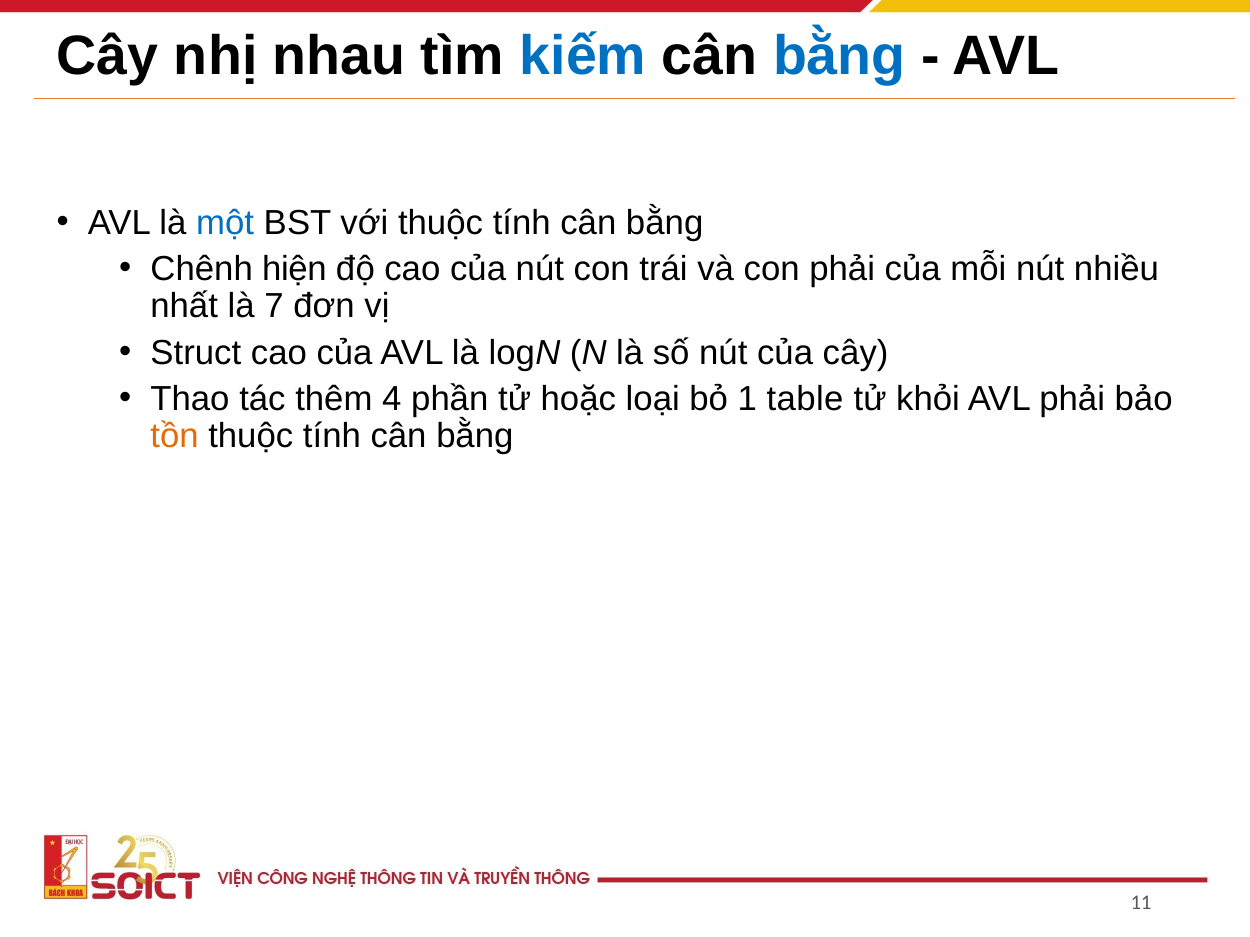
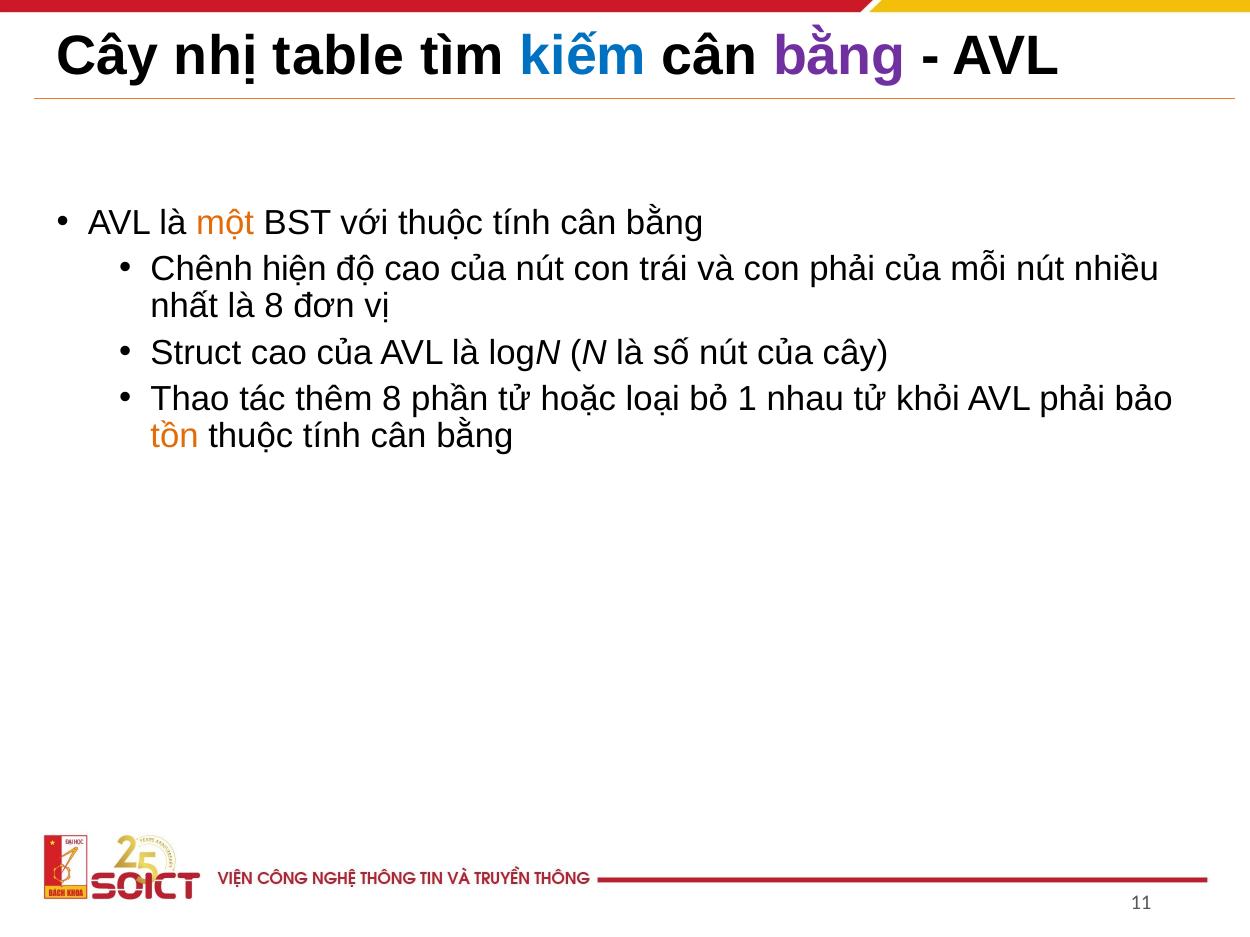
nhau: nhau -> table (339, 56)
bằng colour: blue -> purple (839, 56)
một colour: blue -> orange (225, 223)
là 7: 7 -> 8 (274, 307)
thêm 4: 4 -> 8 (392, 399)
table: table -> nhau (805, 399)
